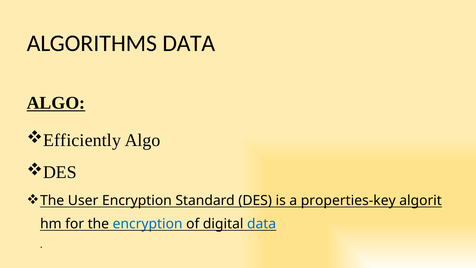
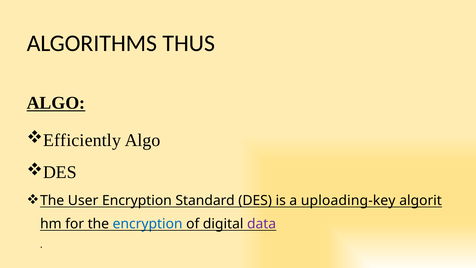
ALGORITHMS DATA: DATA -> THUS (189, 43)
properties-key: properties-key -> uploading-key (348, 200)
data colour: blue -> purple (262, 224)
